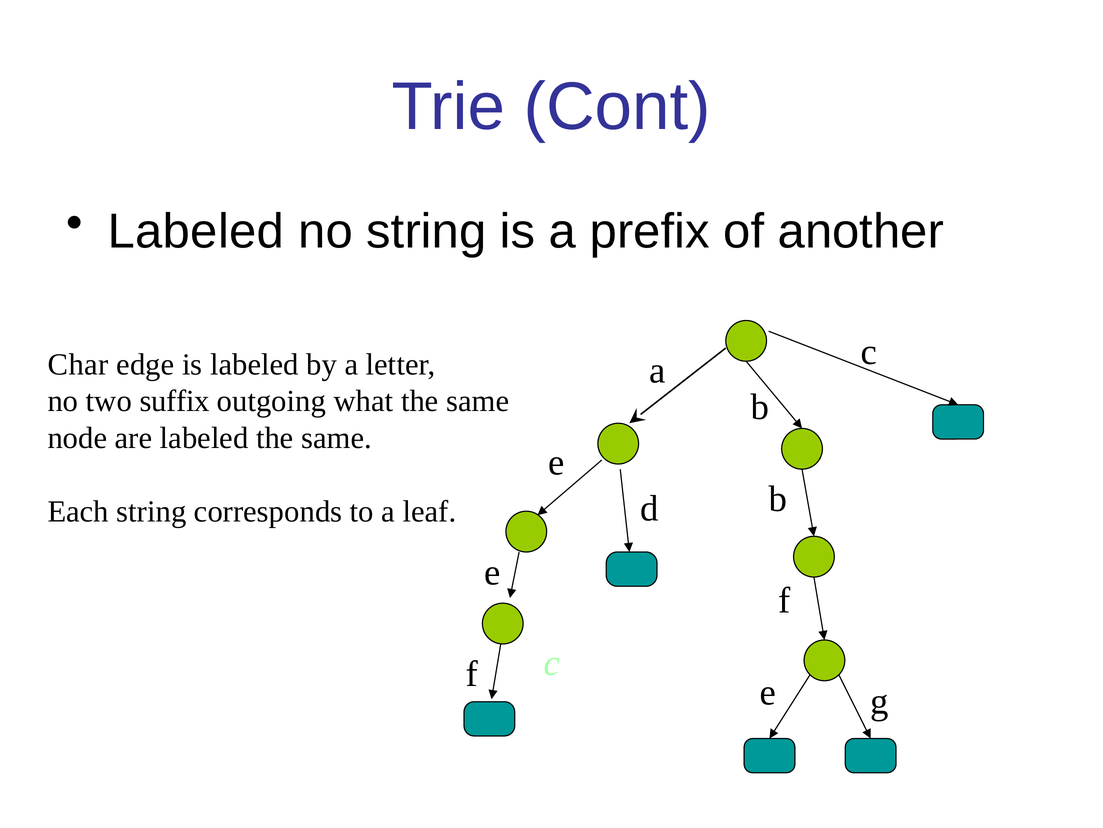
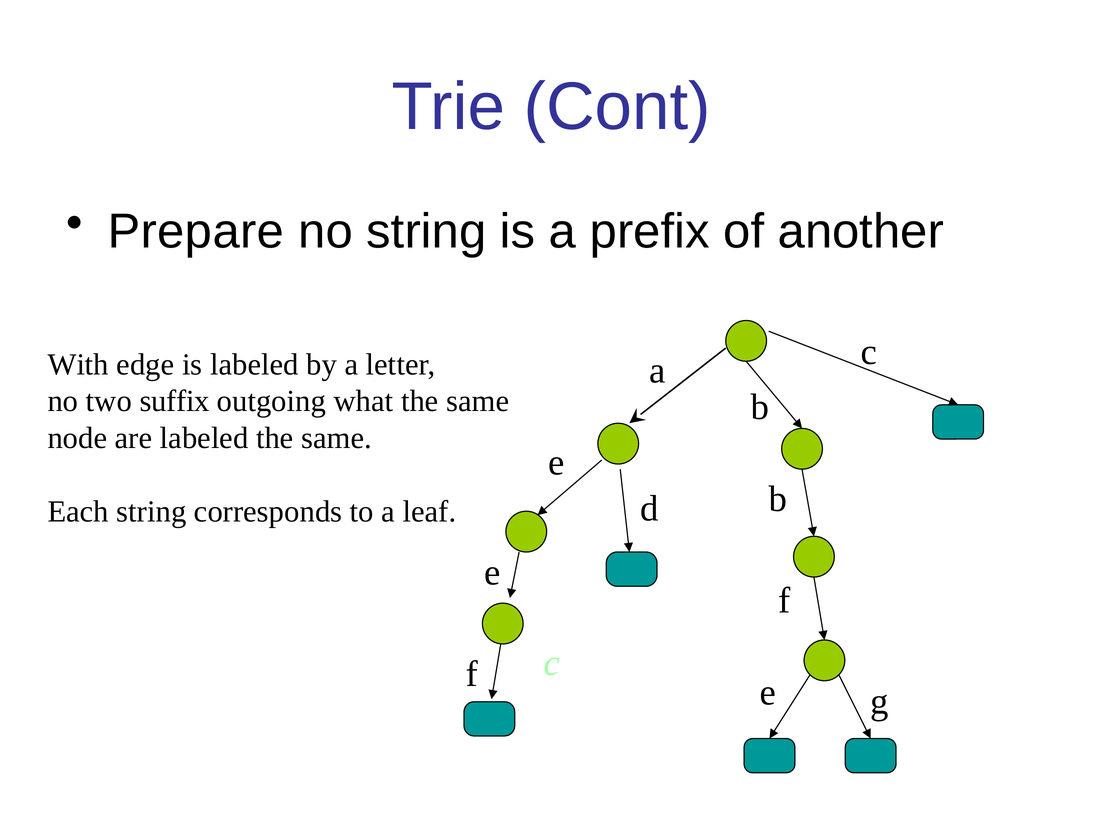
Labeled: Labeled -> Prepare (196, 231)
Char: Char -> With (78, 364)
